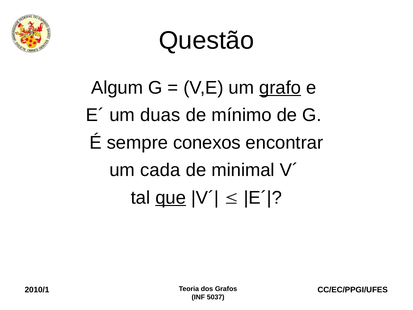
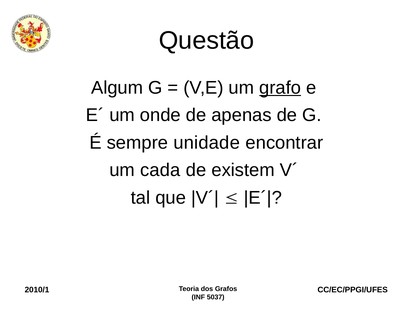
duas: duas -> onde (160, 115)
mínimo: mínimo -> apenas (242, 115)
conexos: conexos -> unidade (207, 143)
minimal: minimal -> existem (243, 170)
que underline: present -> none (171, 198)
